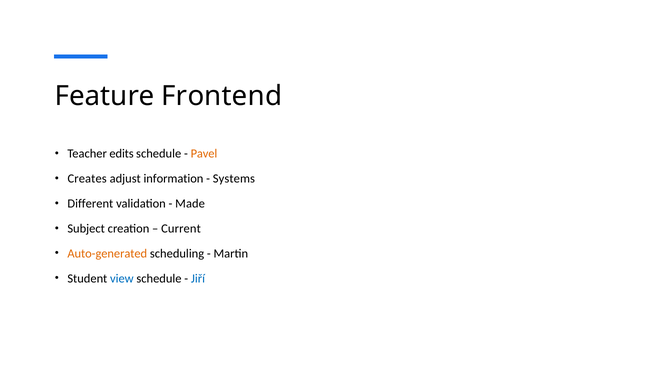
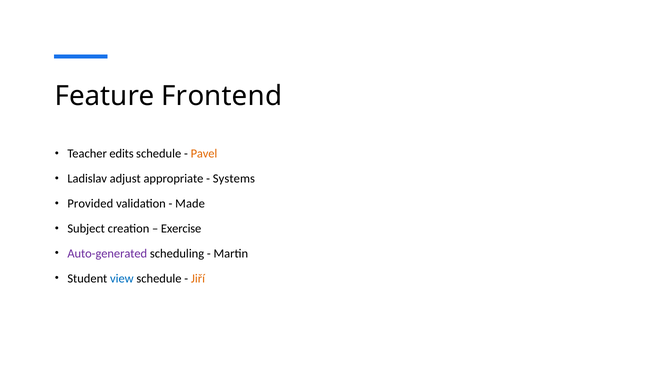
Creates: Creates -> Ladislav (87, 179)
information: information -> appropriate (173, 179)
Different: Different -> Provided (90, 203)
Current: Current -> Exercise (181, 228)
Auto-generated colour: orange -> purple (107, 253)
Jiří colour: blue -> orange (198, 278)
